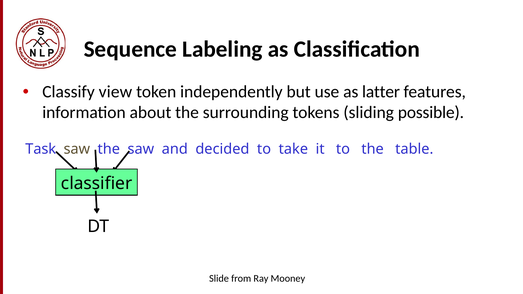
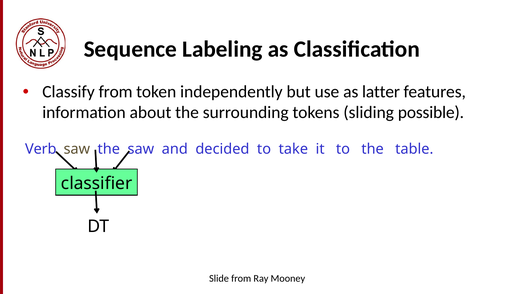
Classify view: view -> from (116, 92)
Task: Task -> Verb (41, 149)
